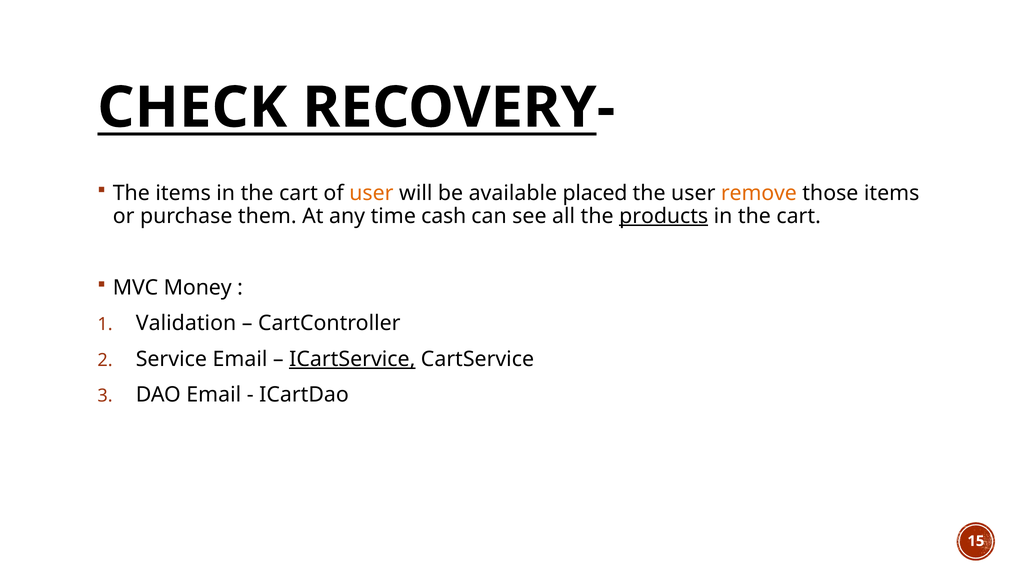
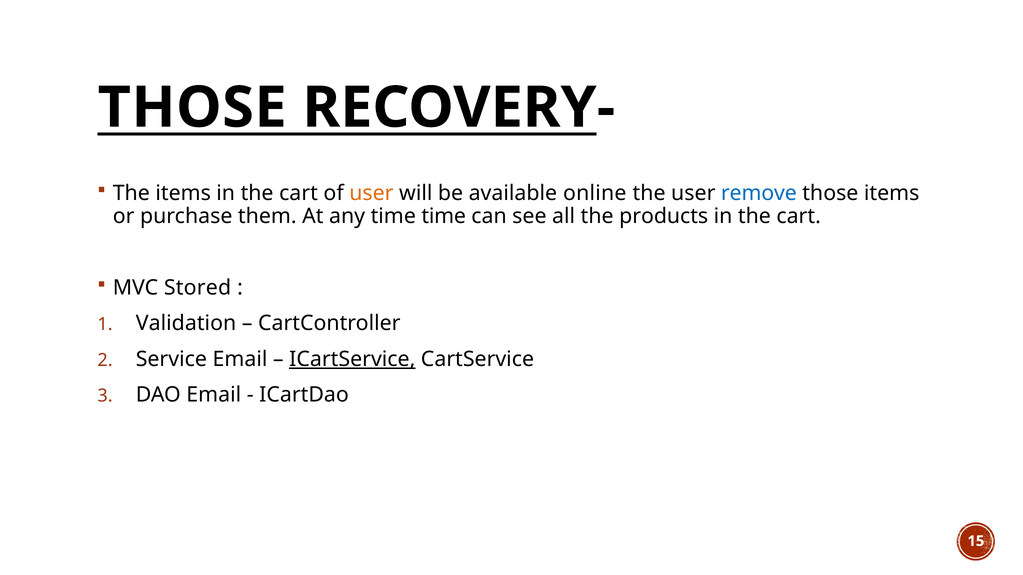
CHECK: CHECK -> THOSE (192, 108)
placed: placed -> online (595, 193)
remove colour: orange -> blue (759, 193)
time cash: cash -> time (444, 216)
products underline: present -> none (664, 216)
Money: Money -> Stored (198, 288)
